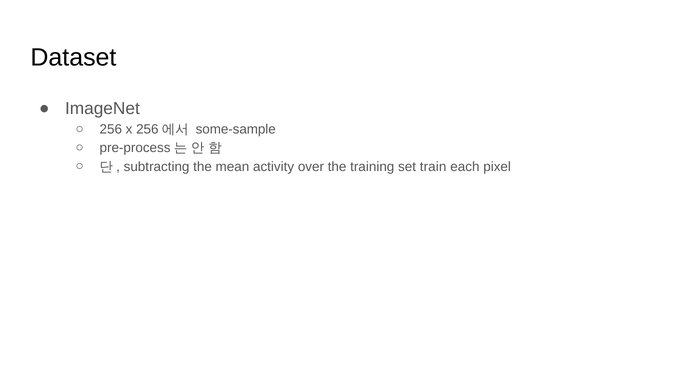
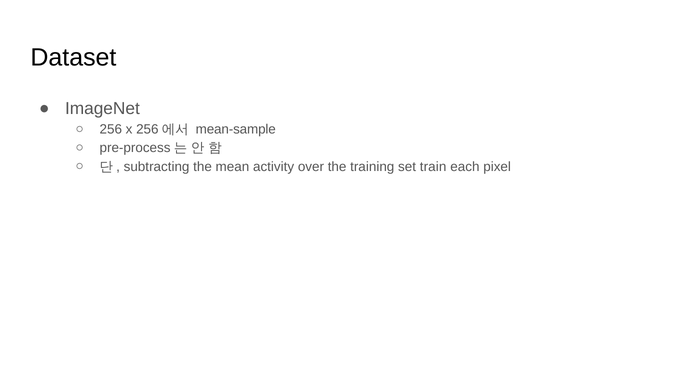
some-sample: some-sample -> mean-sample (236, 129)
